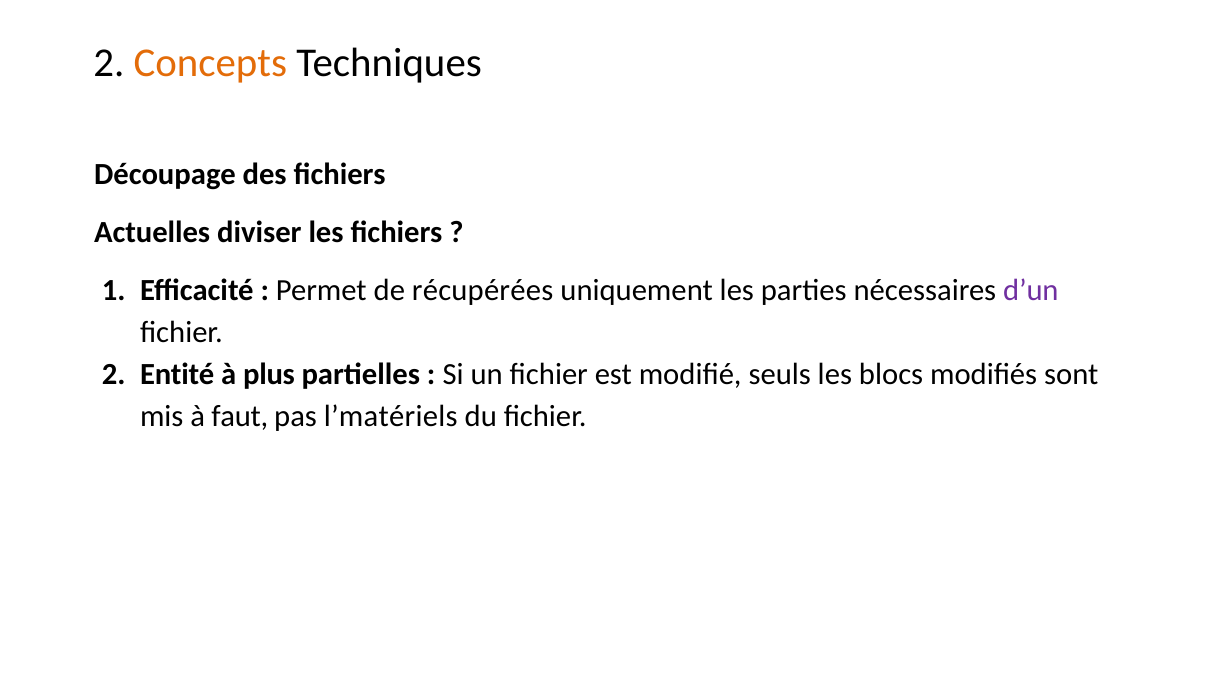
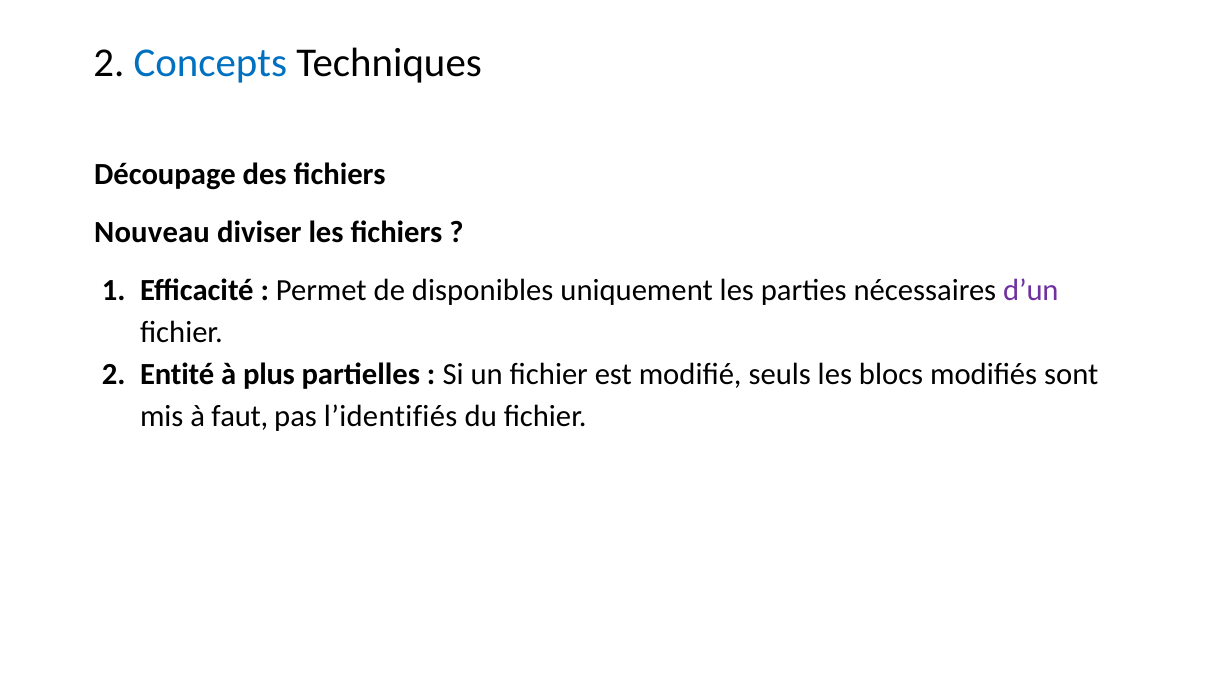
Concepts colour: orange -> blue (210, 63)
Actuelles: Actuelles -> Nouveau (152, 232)
récupérées: récupérées -> disponibles (483, 290)
l’matériels: l’matériels -> l’identifiés (391, 417)
